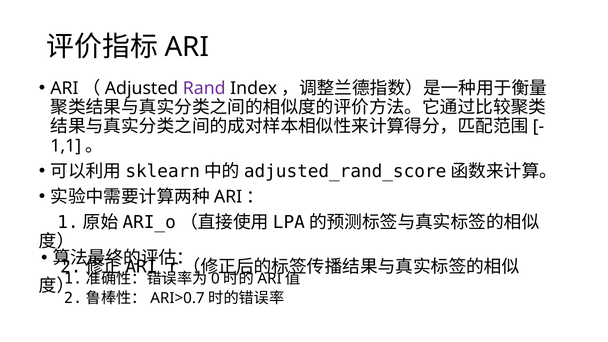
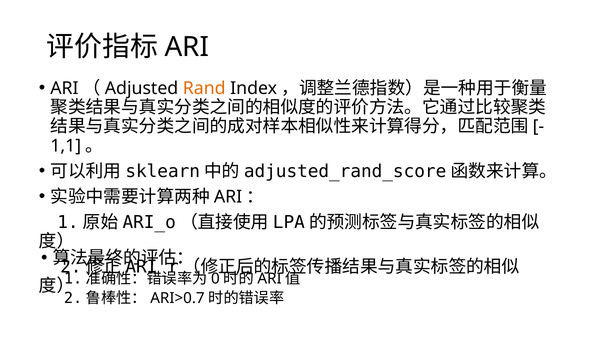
Rand colour: purple -> orange (204, 88)
